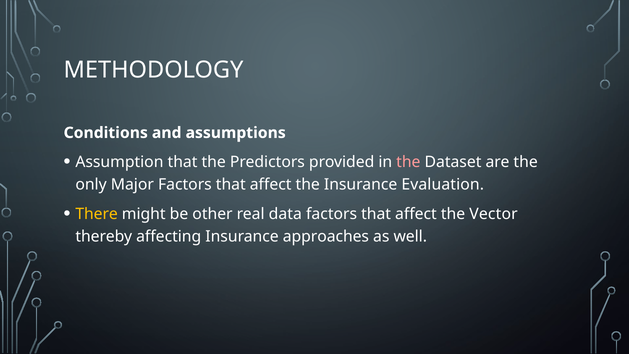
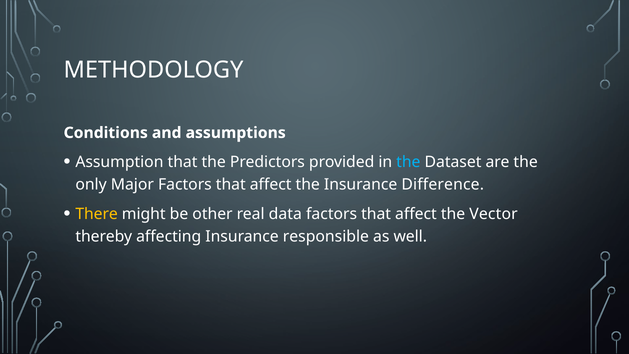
the colour: pink -> light blue (408, 162)
Evaluation: Evaluation -> Difference (443, 185)
approaches: approaches -> responsible (326, 236)
